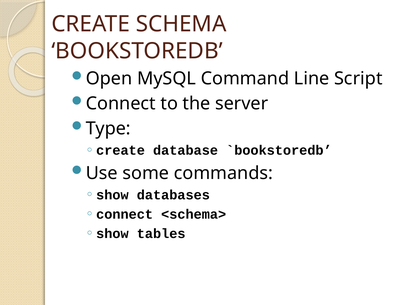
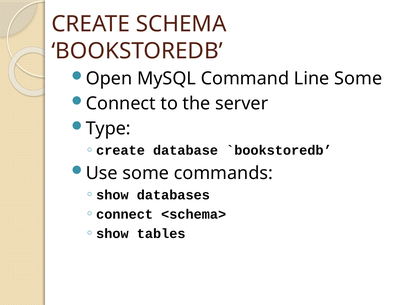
Line Script: Script -> Some (358, 78)
